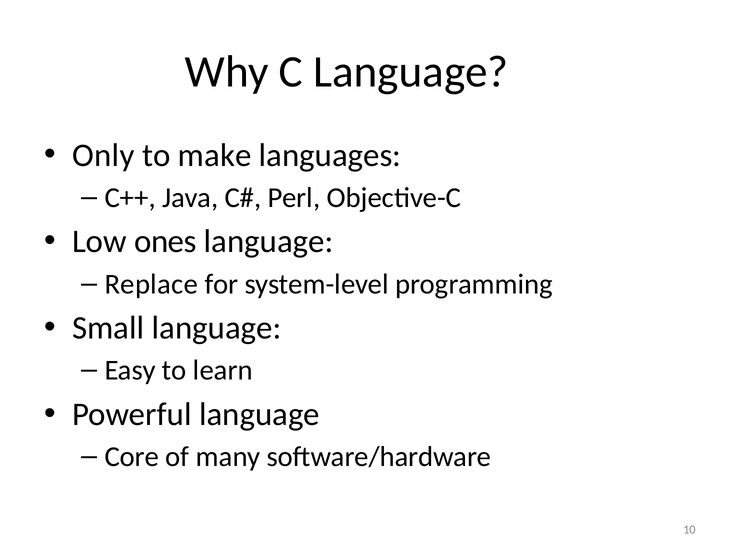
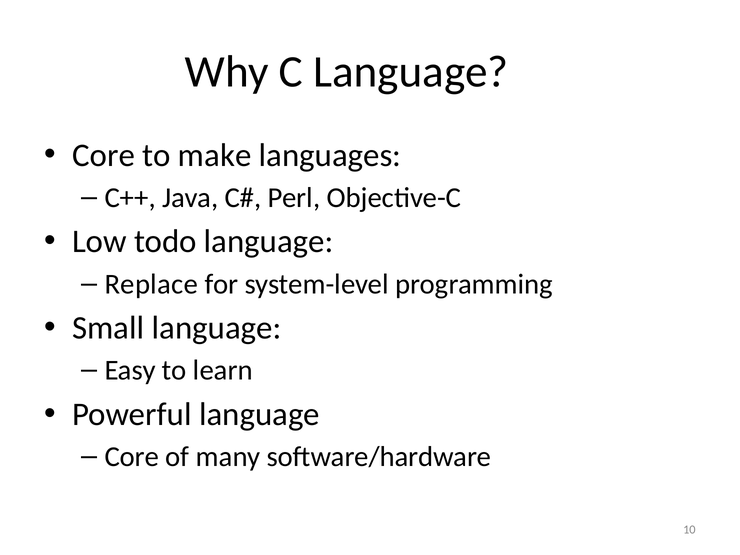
Only: Only -> Core (104, 155)
ones: ones -> todo (165, 242)
